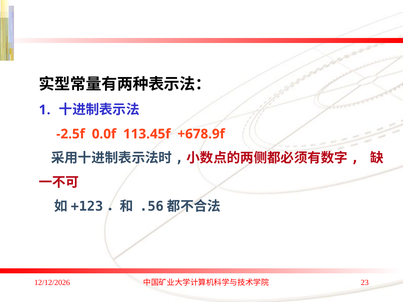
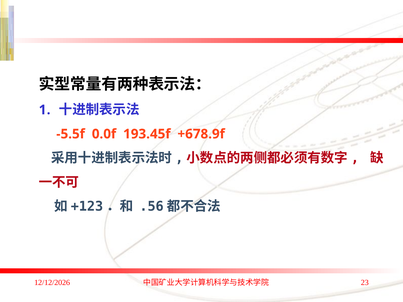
-2.5f: -2.5f -> -5.5f (71, 134)
113.45f: 113.45f -> 193.45f (147, 134)
